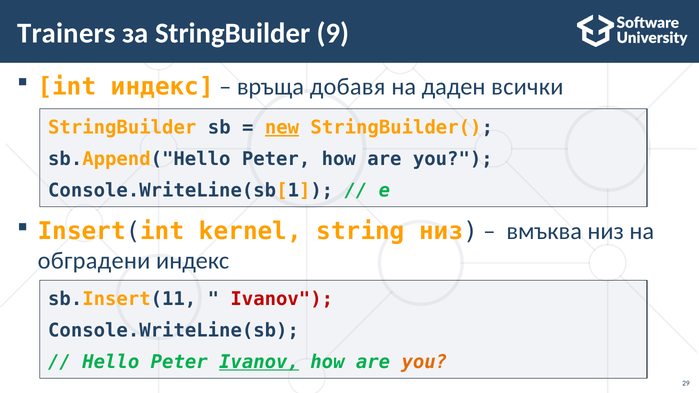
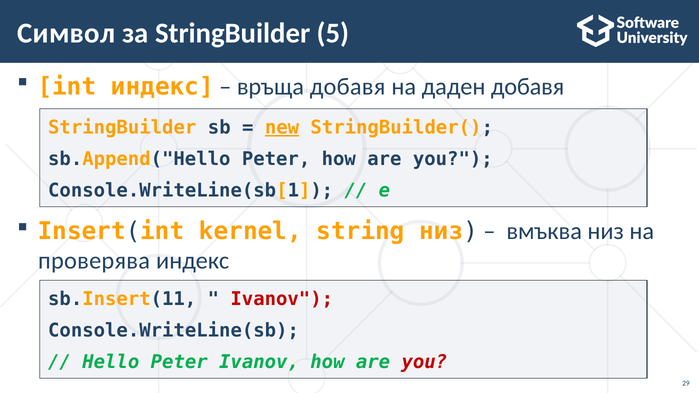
Trainers: Trainers -> Символ (66, 33)
9: 9 -> 5 (333, 33)
даден всички: всички -> добавя (528, 87)
обградени: обградени -> проверява (94, 261)
Ivanov underline: present -> none (259, 362)
you colour: orange -> red (424, 362)
